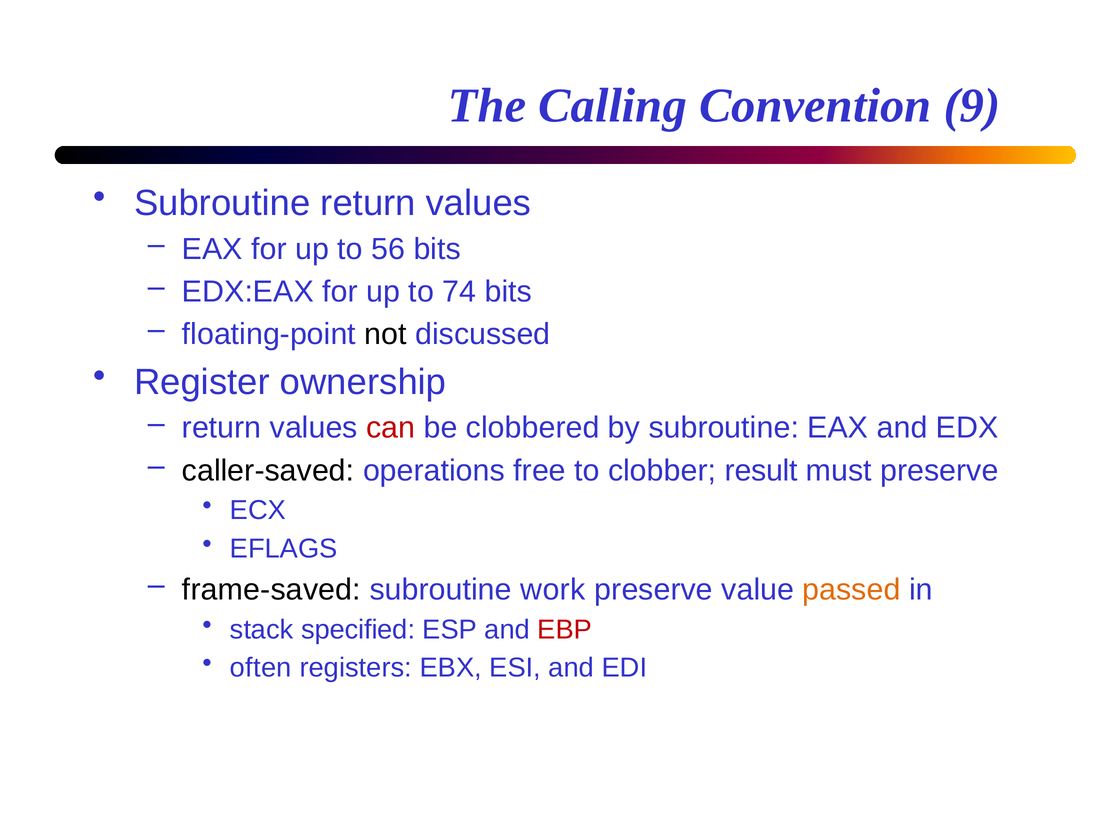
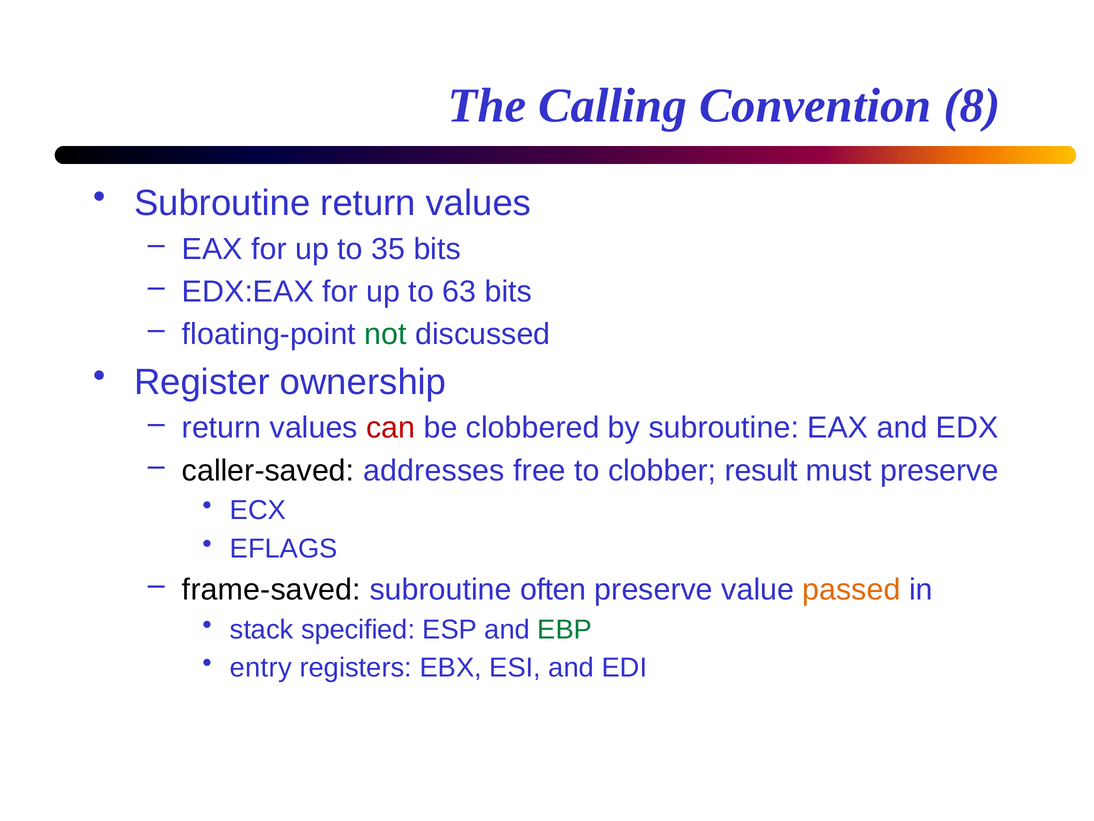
9: 9 -> 8 (972, 105)
56: 56 -> 35 (388, 249)
74: 74 -> 63 (459, 292)
not colour: black -> green (386, 334)
operations: operations -> addresses (434, 470)
work: work -> often (553, 589)
EBP colour: red -> green (565, 629)
often: often -> entry (261, 668)
